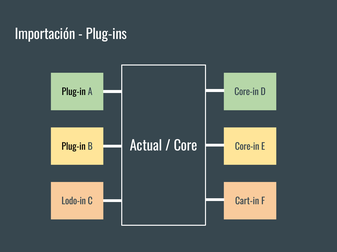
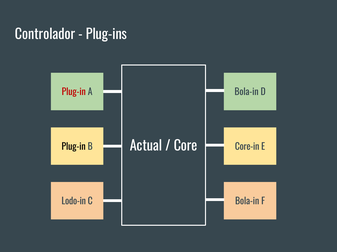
Importación: Importación -> Controlador (45, 35)
Plug-in colour: black -> red (74, 92)
Core-in: Core-in -> Bola-in (247, 92)
Cart-in: Cart-in -> Bola-in (247, 202)
